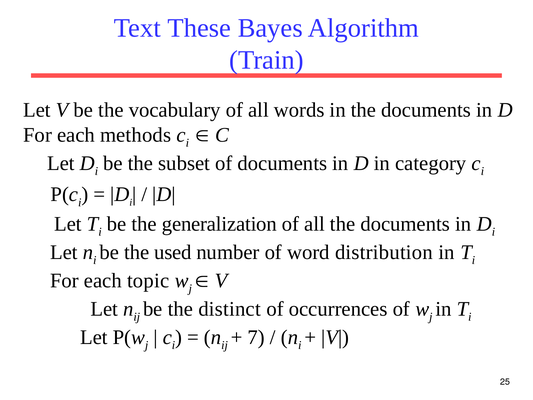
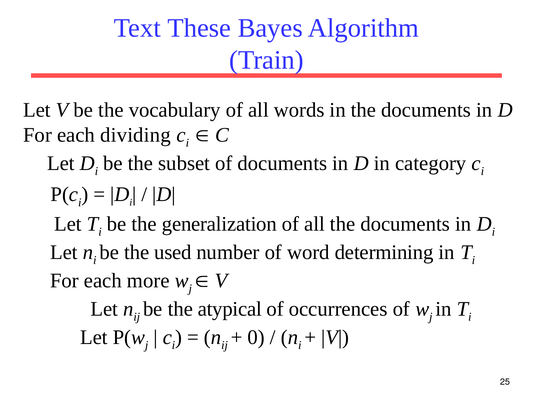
methods: methods -> dividing (136, 135)
distribution: distribution -> determining (384, 252)
topic: topic -> more (148, 280)
distinct: distinct -> atypical (230, 309)
7: 7 -> 0 (256, 337)
